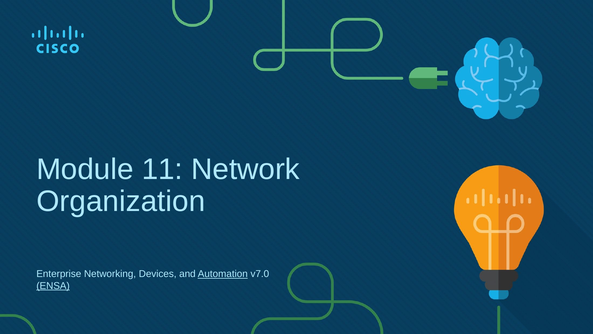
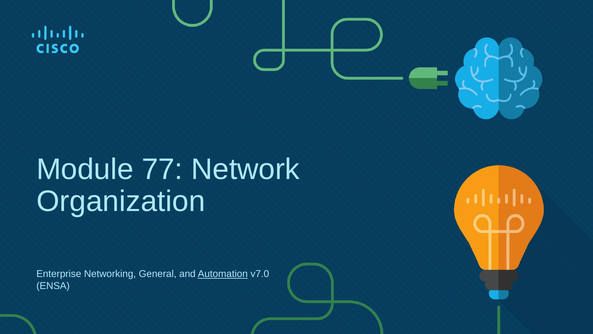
11: 11 -> 77 (162, 169)
Devices: Devices -> General (158, 274)
ENSA underline: present -> none (53, 285)
